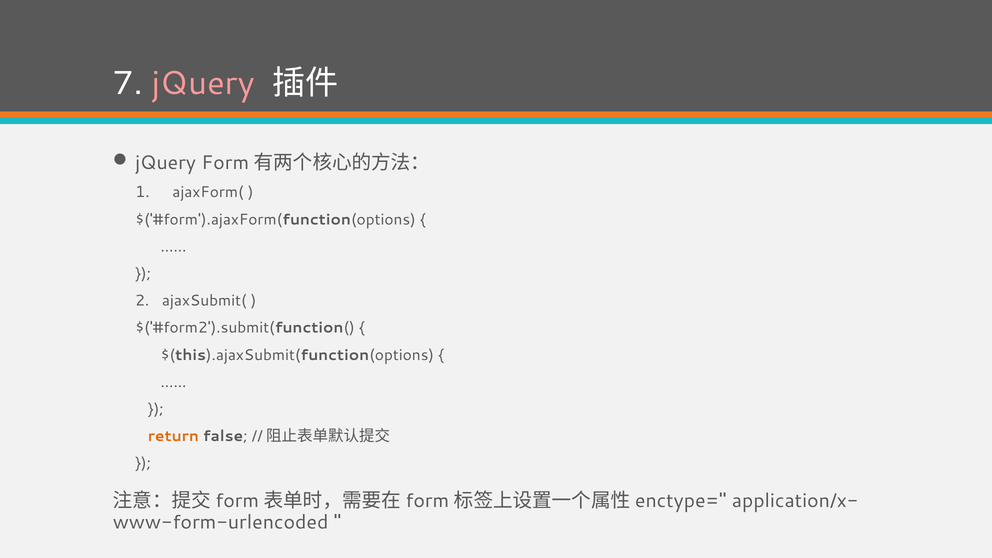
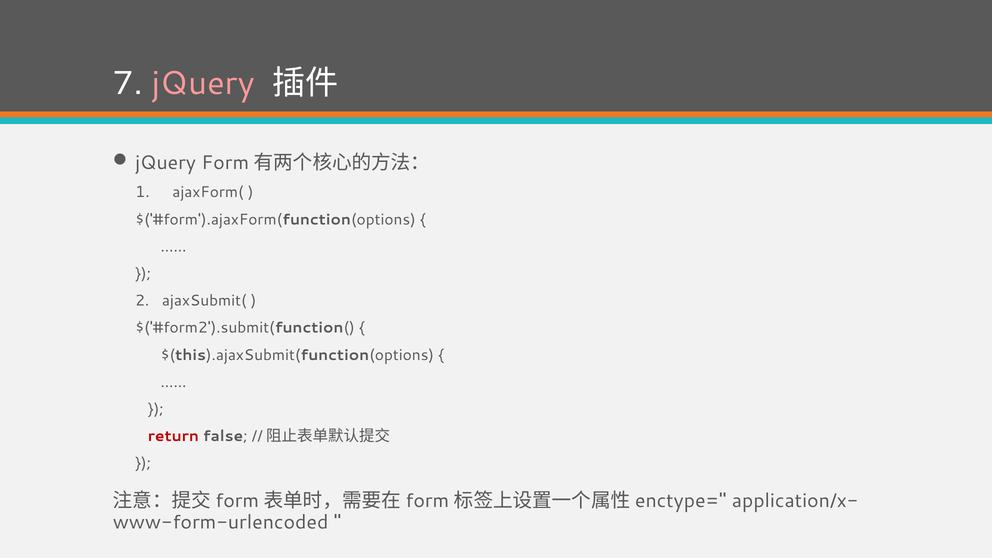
return colour: orange -> red (173, 436)
